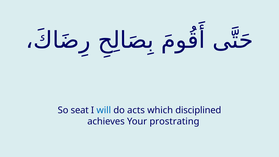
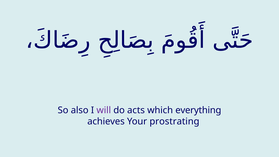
seat: seat -> also (80, 110)
will colour: blue -> purple (104, 110)
disciplined: disciplined -> everything (198, 110)
